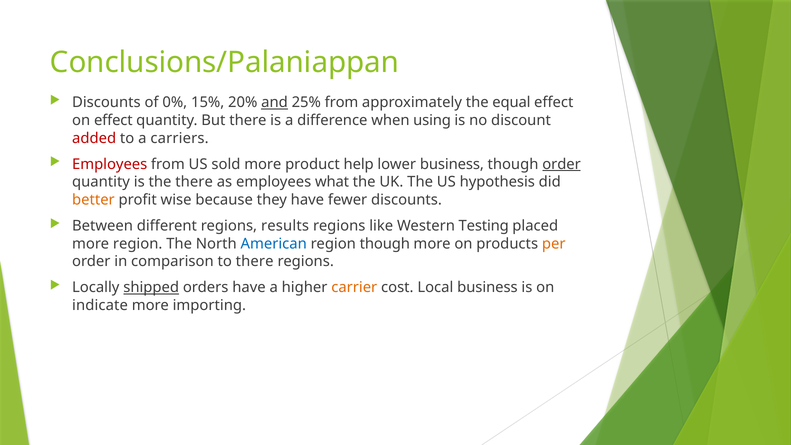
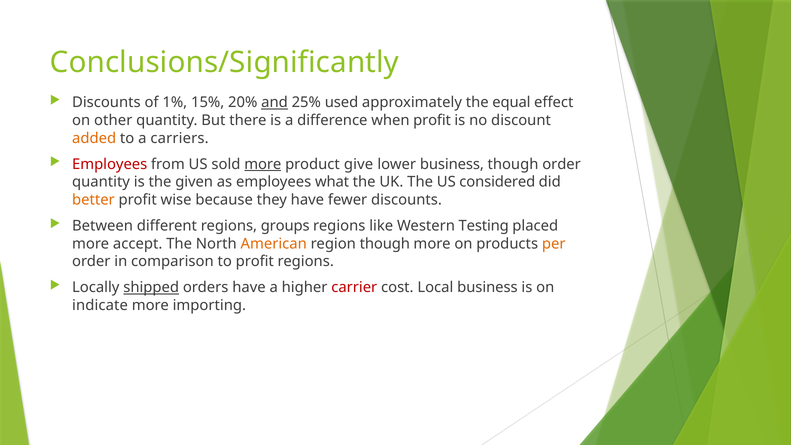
Conclusions/Palaniappan: Conclusions/Palaniappan -> Conclusions/Significantly (224, 62)
0%: 0% -> 1% (175, 103)
25% from: from -> used (342, 103)
on effect: effect -> other (113, 120)
when using: using -> profit (432, 120)
added colour: red -> orange (94, 138)
more underline: none -> present (263, 164)
help: help -> give (359, 164)
order underline: present -> none (562, 164)
the there: there -> given (194, 182)
hypothesis: hypothesis -> considered (497, 182)
results: results -> groups (285, 226)
more region: region -> accept (138, 244)
American colour: blue -> orange (274, 244)
to there: there -> profit (255, 261)
carrier colour: orange -> red (354, 287)
